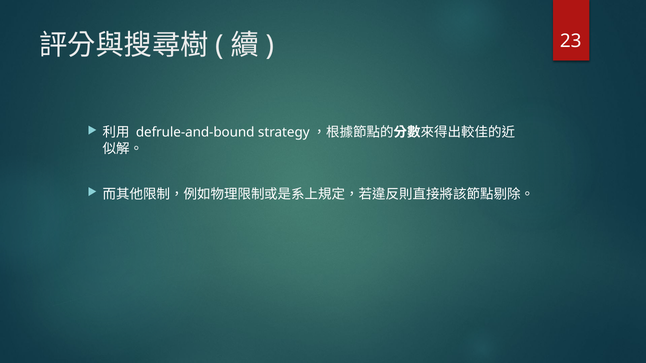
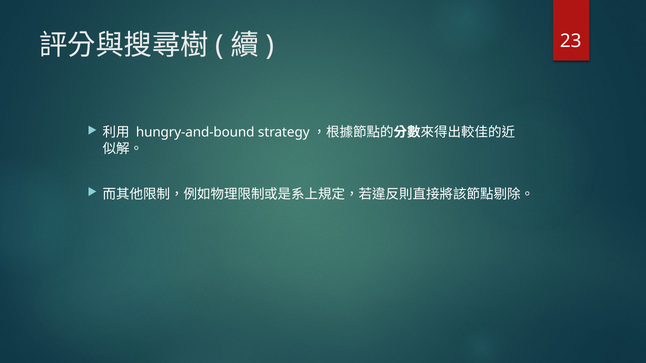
defrule-and-bound: defrule-and-bound -> hungry-and-bound (195, 133)
